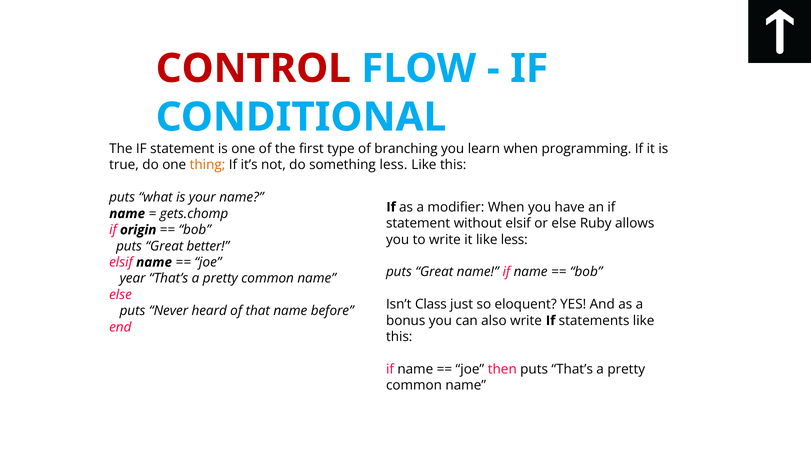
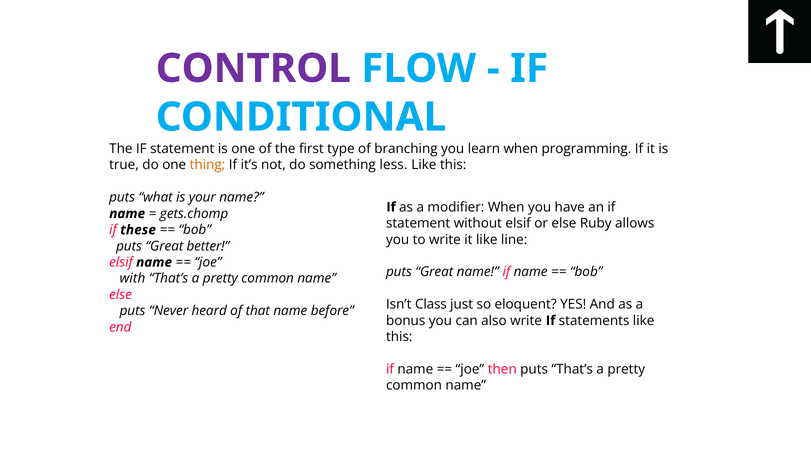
CONTROL colour: red -> purple (253, 69)
origin: origin -> these (138, 230)
like less: less -> line (514, 240)
year: year -> with (132, 279)
